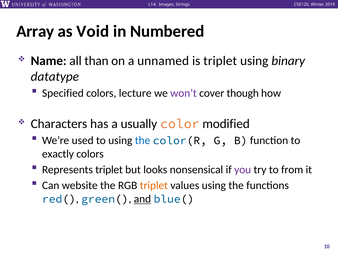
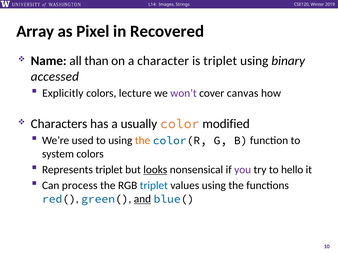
Void: Void -> Pixel (93, 31)
Numbered: Numbered -> Recovered (167, 31)
unnamed: unnamed -> character (163, 61)
datatype: datatype -> accessed (55, 77)
Specified: Specified -> Explicitly (63, 93)
though: though -> canvas (243, 93)
the colour: blue -> orange (143, 141)
exactly: exactly -> system (58, 154)
looks underline: none -> present (155, 170)
from: from -> hello (292, 170)
website: website -> process (80, 186)
triplet colour: orange -> blue (154, 186)
